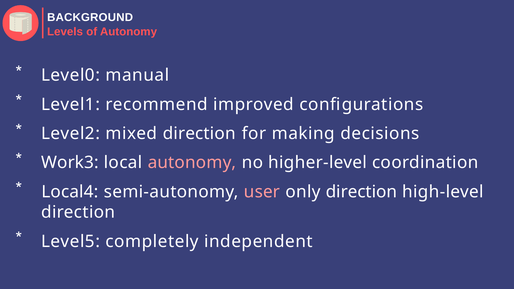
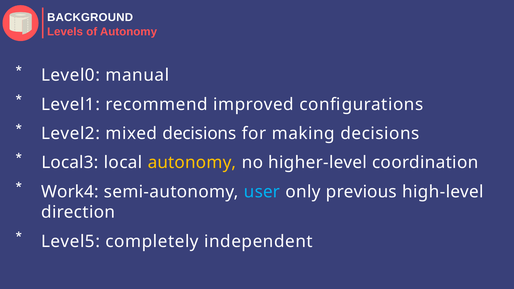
mixed direction: direction -> decisions (199, 134)
Work3: Work3 -> Local3 (70, 163)
autonomy colour: pink -> yellow (192, 163)
Local4: Local4 -> Work4 (70, 192)
user colour: pink -> light blue (262, 192)
only direction: direction -> previous (361, 192)
